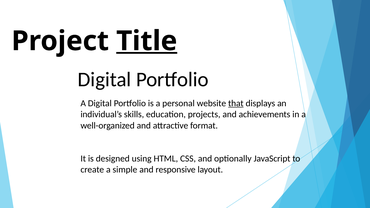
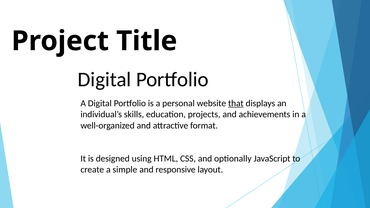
Title underline: present -> none (147, 41)
